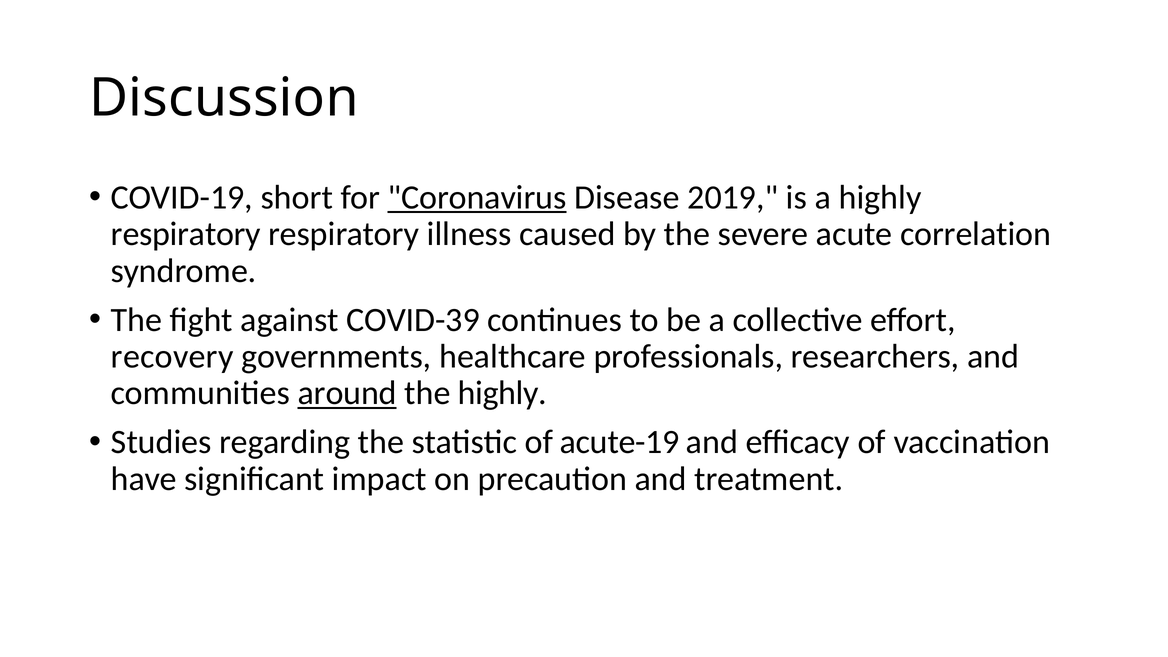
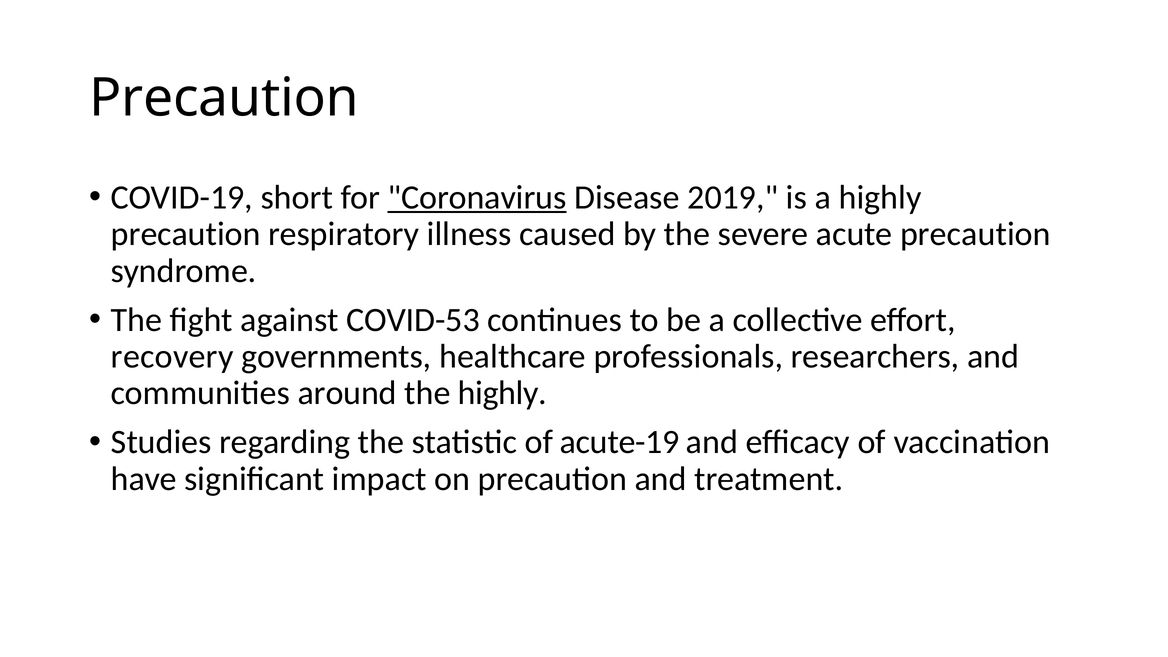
Discussion: Discussion -> Precaution (224, 98)
respiratory: respiratory -> precaution (186, 234)
acute correlation: correlation -> precaution (975, 234)
COVID-39: COVID-39 -> COVID-53 (413, 320)
around underline: present -> none (347, 393)
